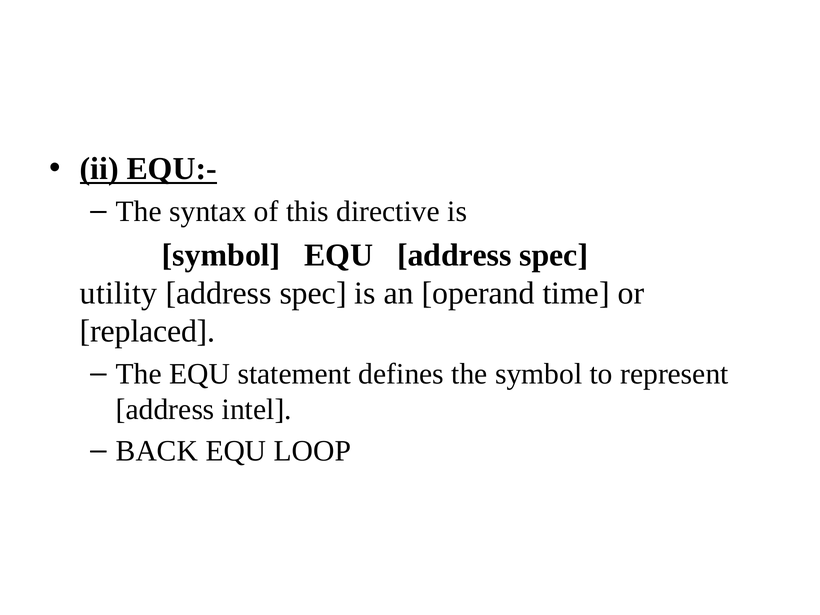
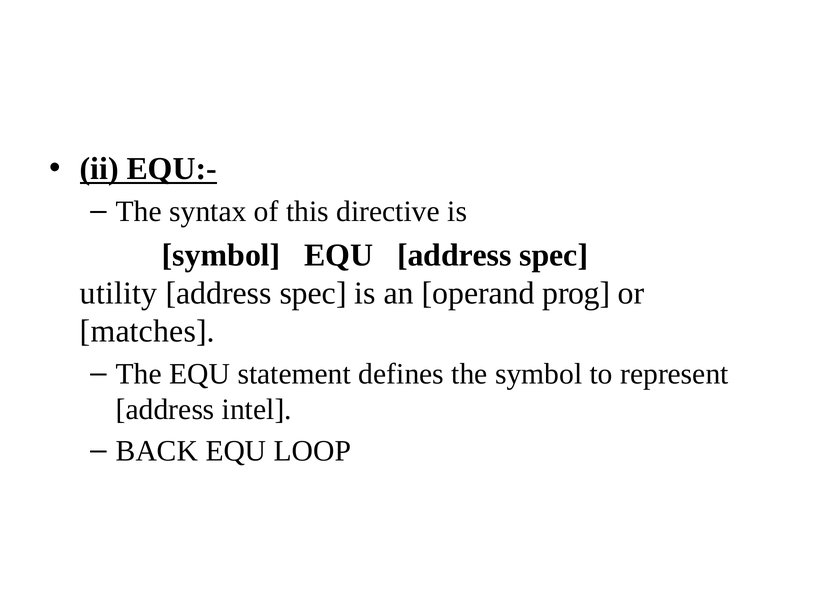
time: time -> prog (576, 293)
replaced: replaced -> matches (147, 331)
